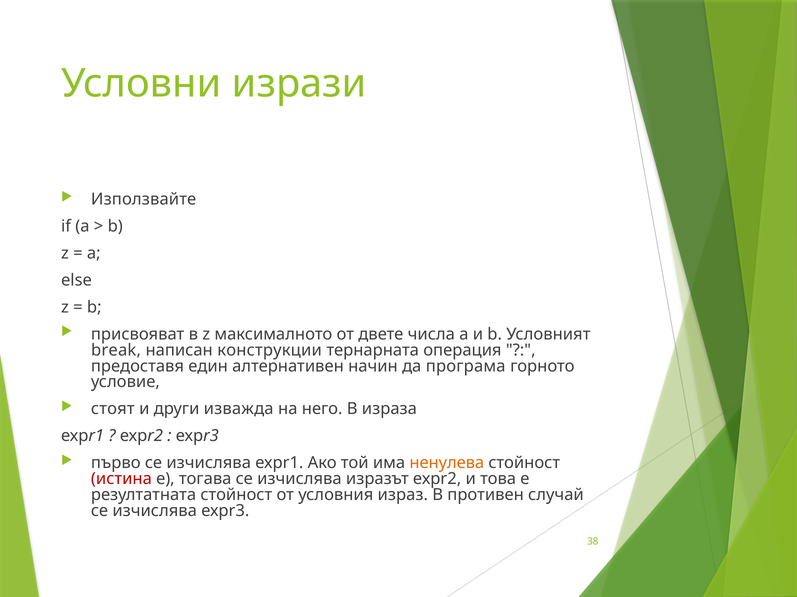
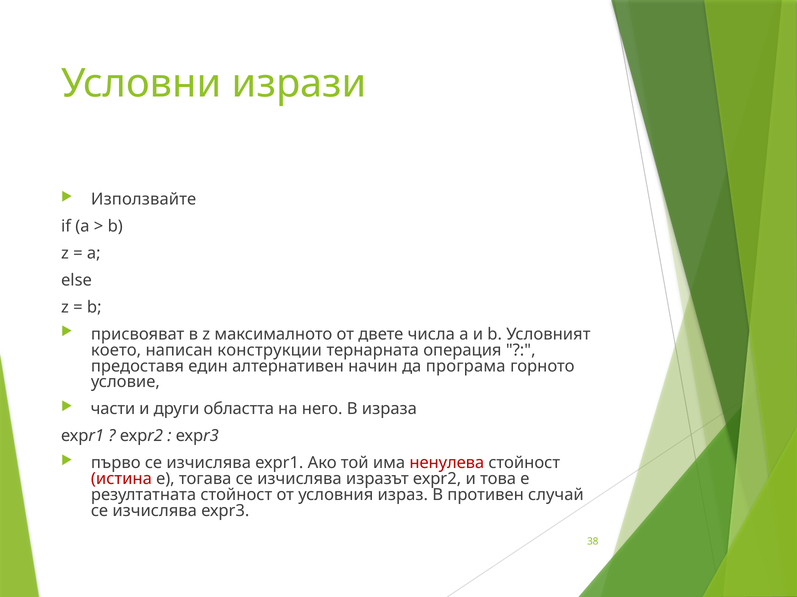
break: break -> което (116, 351)
стоят: стоят -> части (113, 409)
изважда: изважда -> областта (239, 409)
ненулева colour: orange -> red (447, 464)
